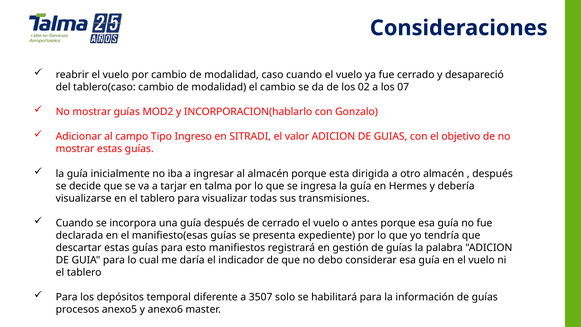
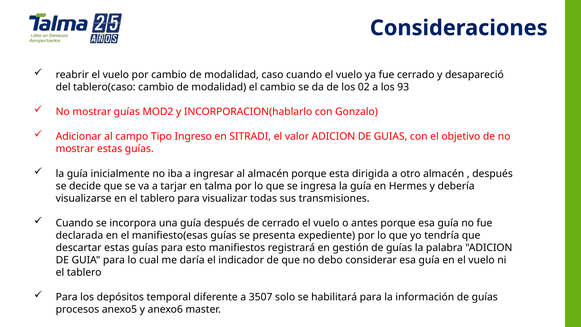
07: 07 -> 93 (403, 87)
